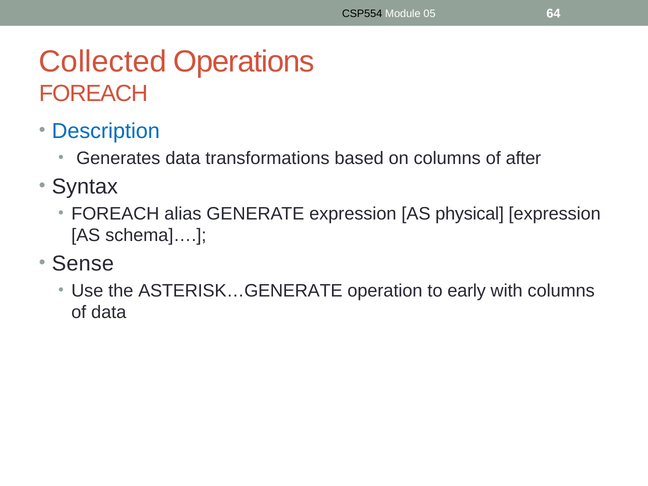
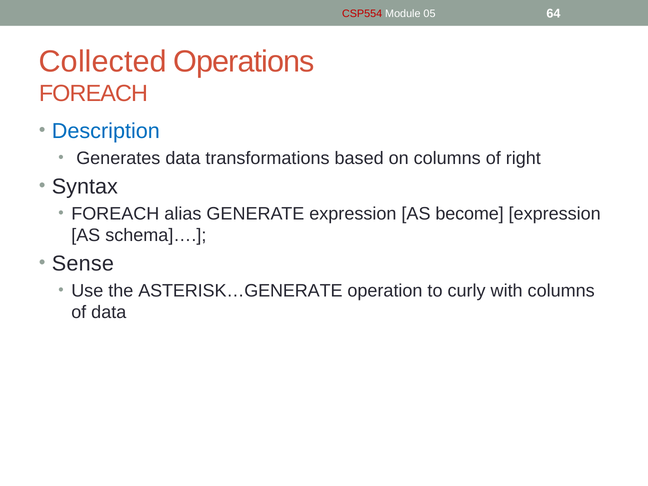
CSP554 colour: black -> red (362, 14)
after: after -> right (523, 158)
physical: physical -> become (470, 214)
early: early -> curly (467, 291)
